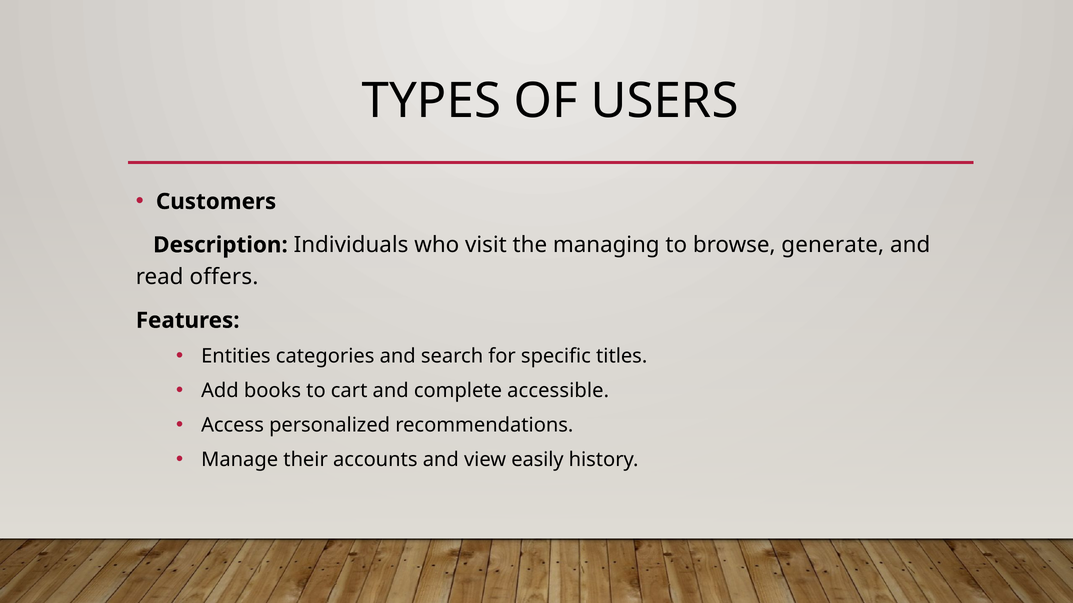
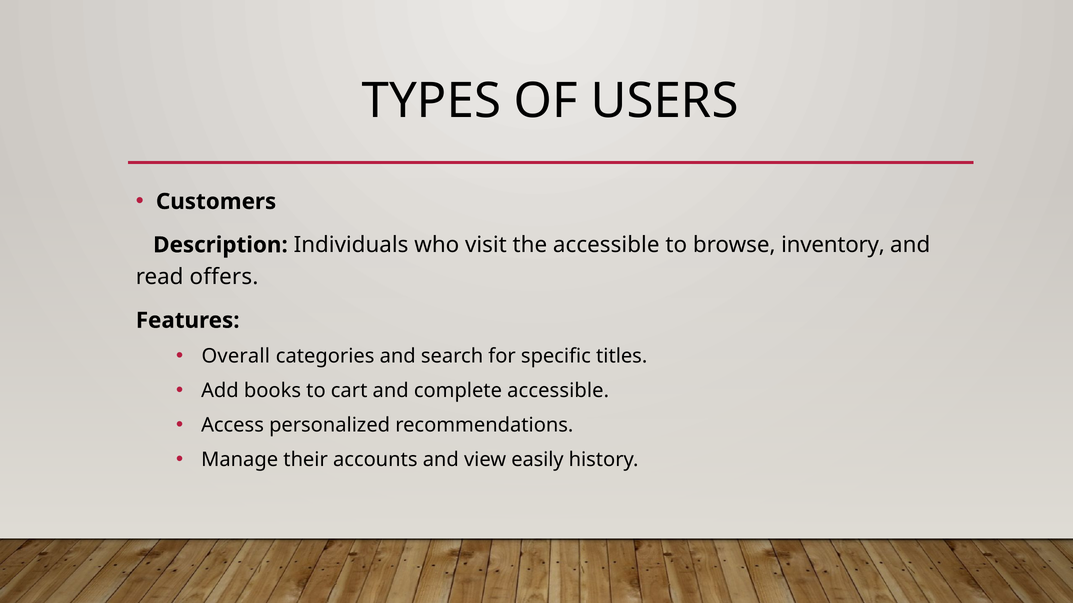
the managing: managing -> accessible (606, 245)
generate: generate -> inventory (833, 245)
Entities: Entities -> Overall (236, 356)
